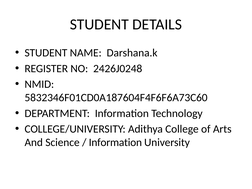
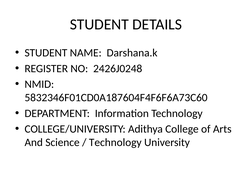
Information: Information -> Technology (115, 142)
